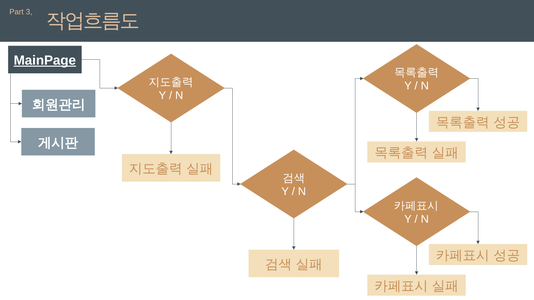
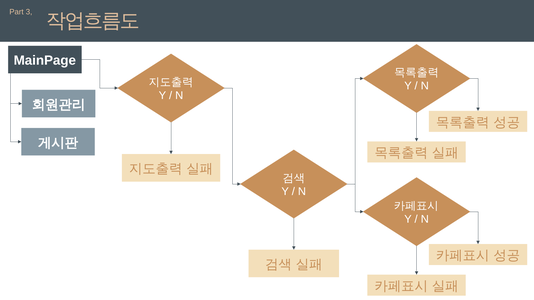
MainPage underline: present -> none (45, 61)
